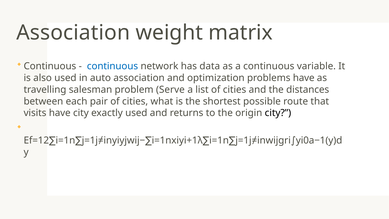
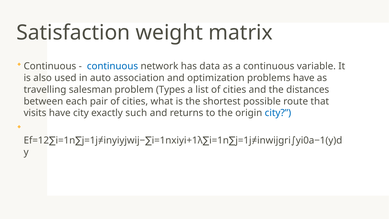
Association: Association -> Satisfaction (73, 33)
Serve: Serve -> Types (170, 90)
exactly used: used -> such (136, 113)
city colour: black -> blue (278, 113)
